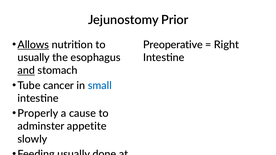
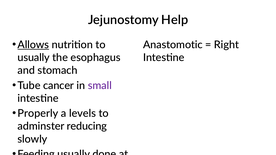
Prior: Prior -> Help (175, 20)
Preoperative: Preoperative -> Anastomotic (173, 45)
and underline: present -> none (26, 71)
small colour: blue -> purple (100, 86)
cause: cause -> levels (82, 114)
appetite: appetite -> reducing (87, 126)
